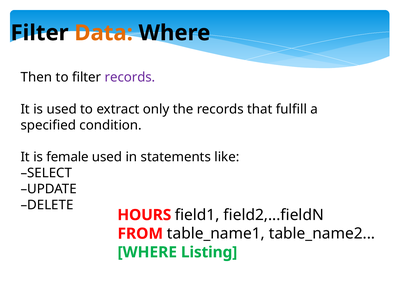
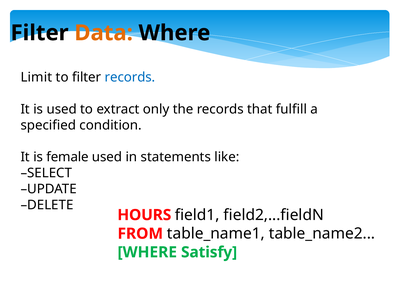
Then: Then -> Limit (36, 77)
records colour: purple -> blue (130, 77)
Listing: Listing -> Satisfy (209, 252)
